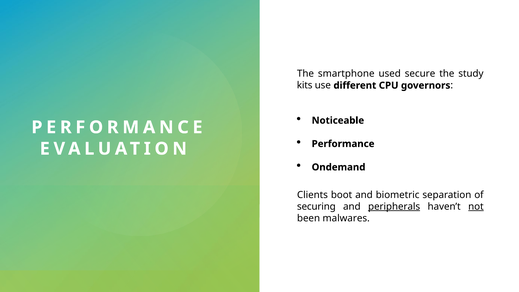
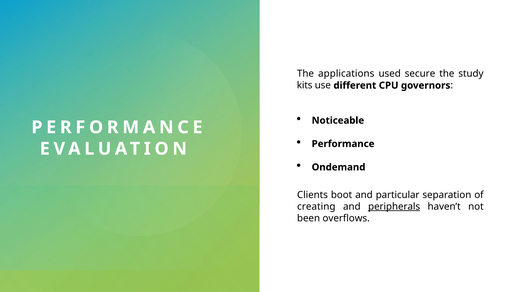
smartphone: smartphone -> applications (346, 74)
biometric: biometric -> particular (398, 195)
securing: securing -> creating (316, 207)
not underline: present -> none (476, 207)
malwares: malwares -> overflows (346, 218)
